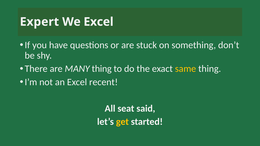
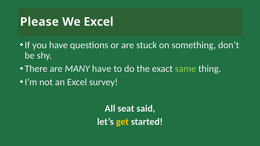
Expert: Expert -> Please (39, 22)
MANY thing: thing -> have (102, 69)
same colour: yellow -> light green (186, 69)
recent: recent -> survey (104, 82)
